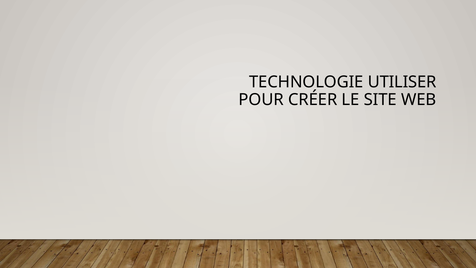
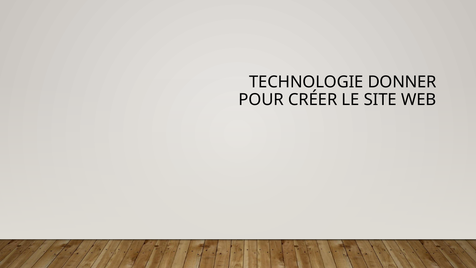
UTILISER: UTILISER -> DONNER (402, 82)
